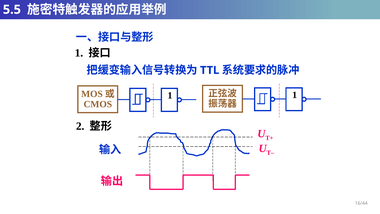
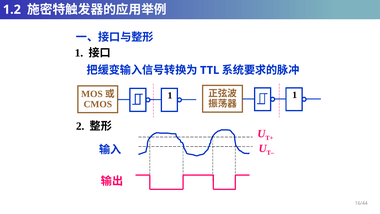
5.5: 5.5 -> 1.2 (12, 10)
